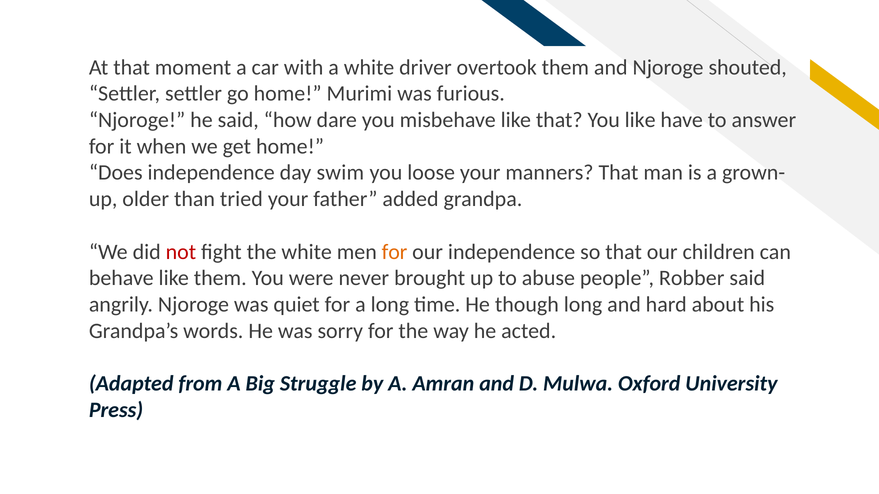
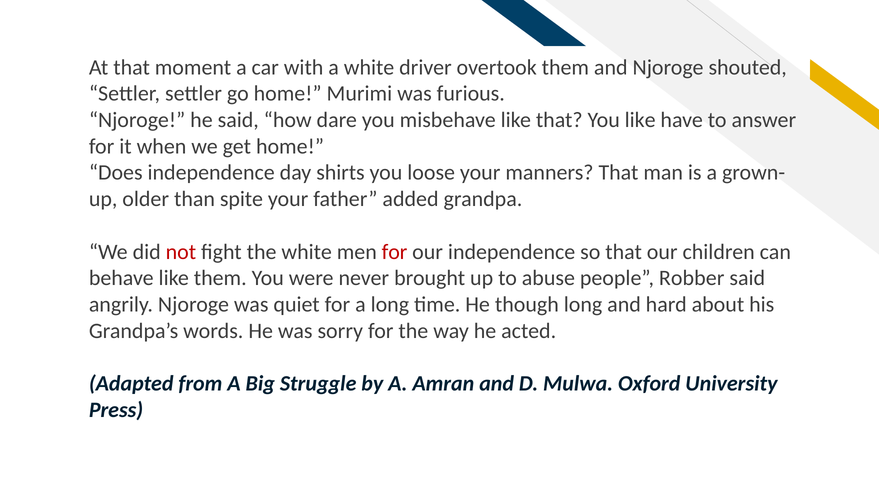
swim: swim -> shirts (340, 173)
tried: tried -> spite (242, 199)
for colour: orange -> red (395, 252)
